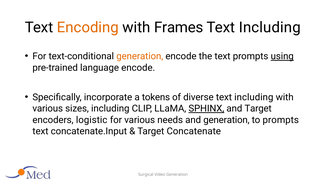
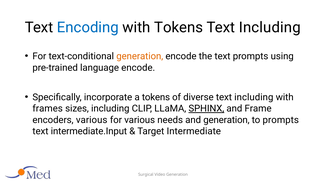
Encoding colour: orange -> blue (88, 27)
with Frames: Frames -> Tokens (179, 27)
using underline: present -> none (282, 56)
various: various -> frames (48, 109)
and Target: Target -> Frame (258, 109)
encoders logistic: logistic -> various (92, 120)
concatenate.Input: concatenate.Input -> intermediate.Input (89, 132)
Concatenate: Concatenate -> Intermediate (194, 132)
